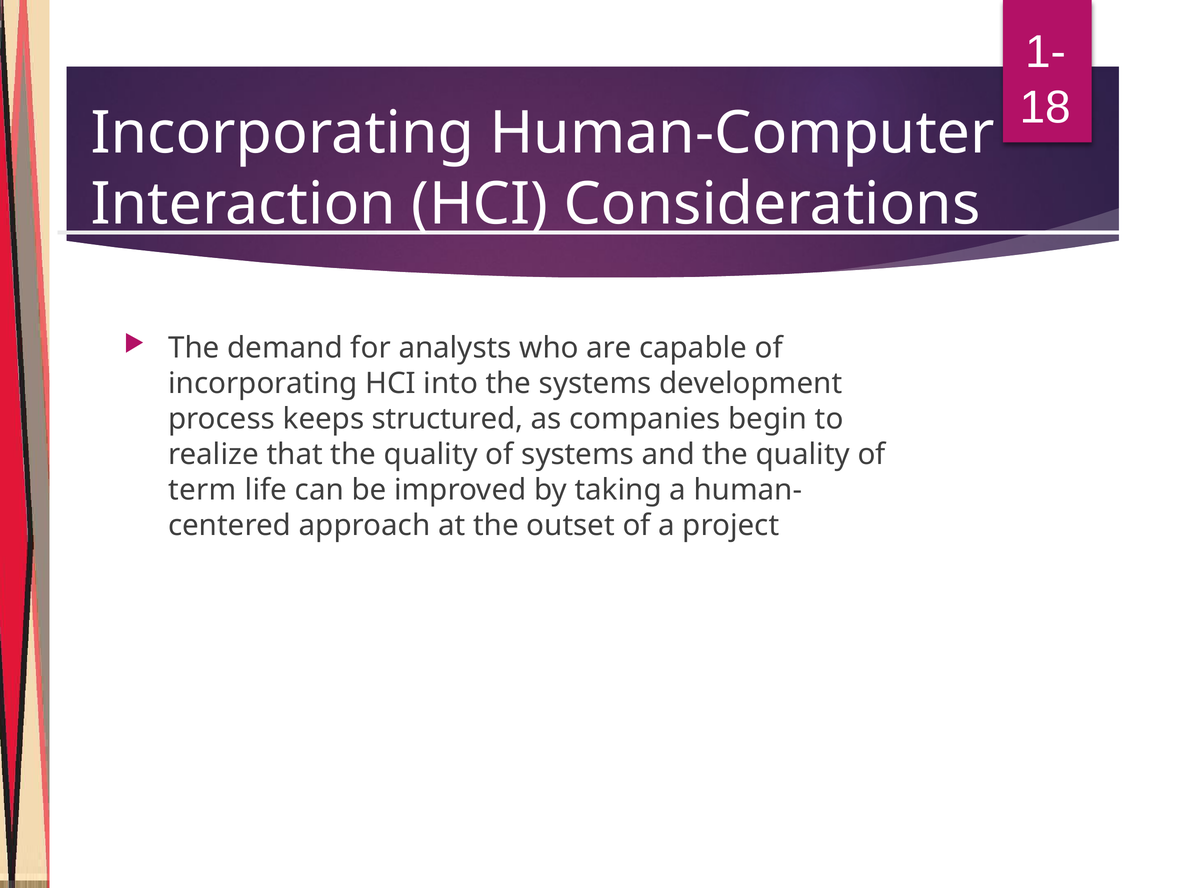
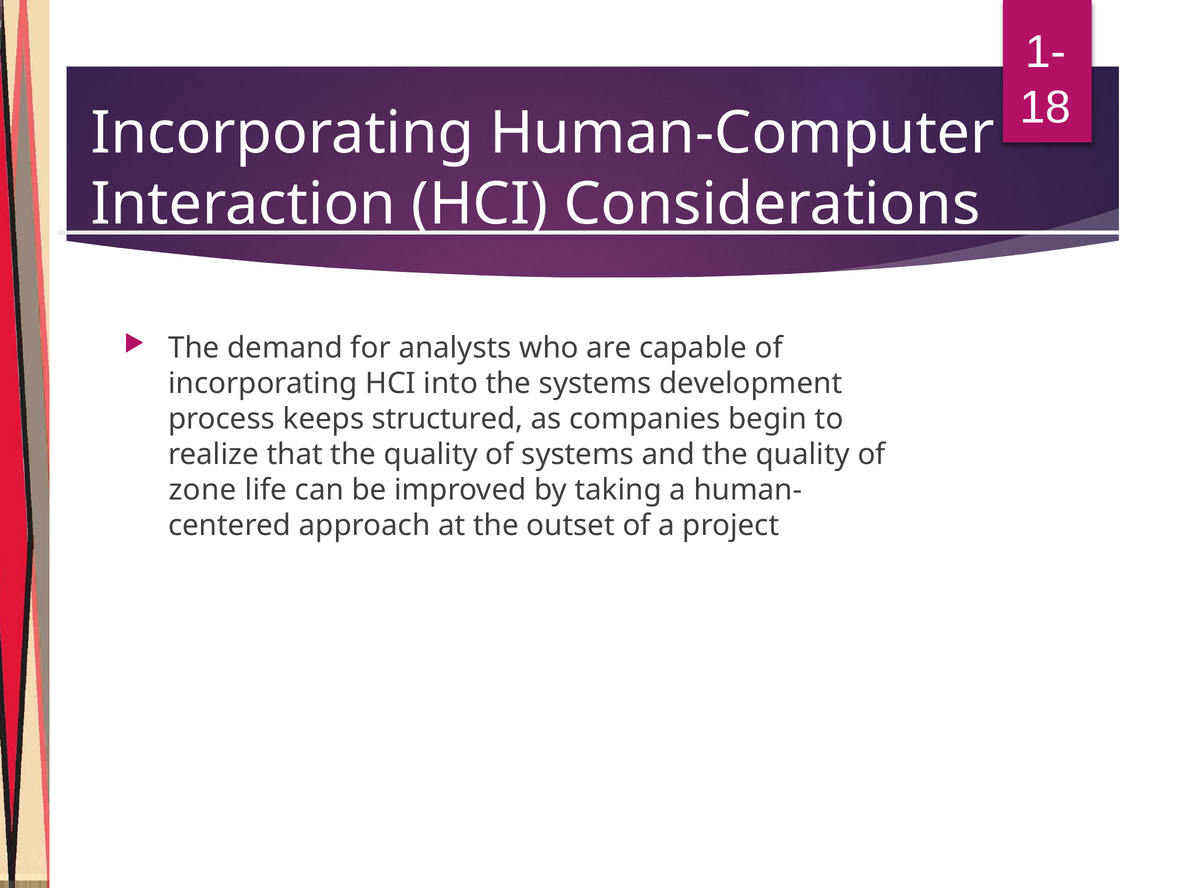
term: term -> zone (203, 490)
